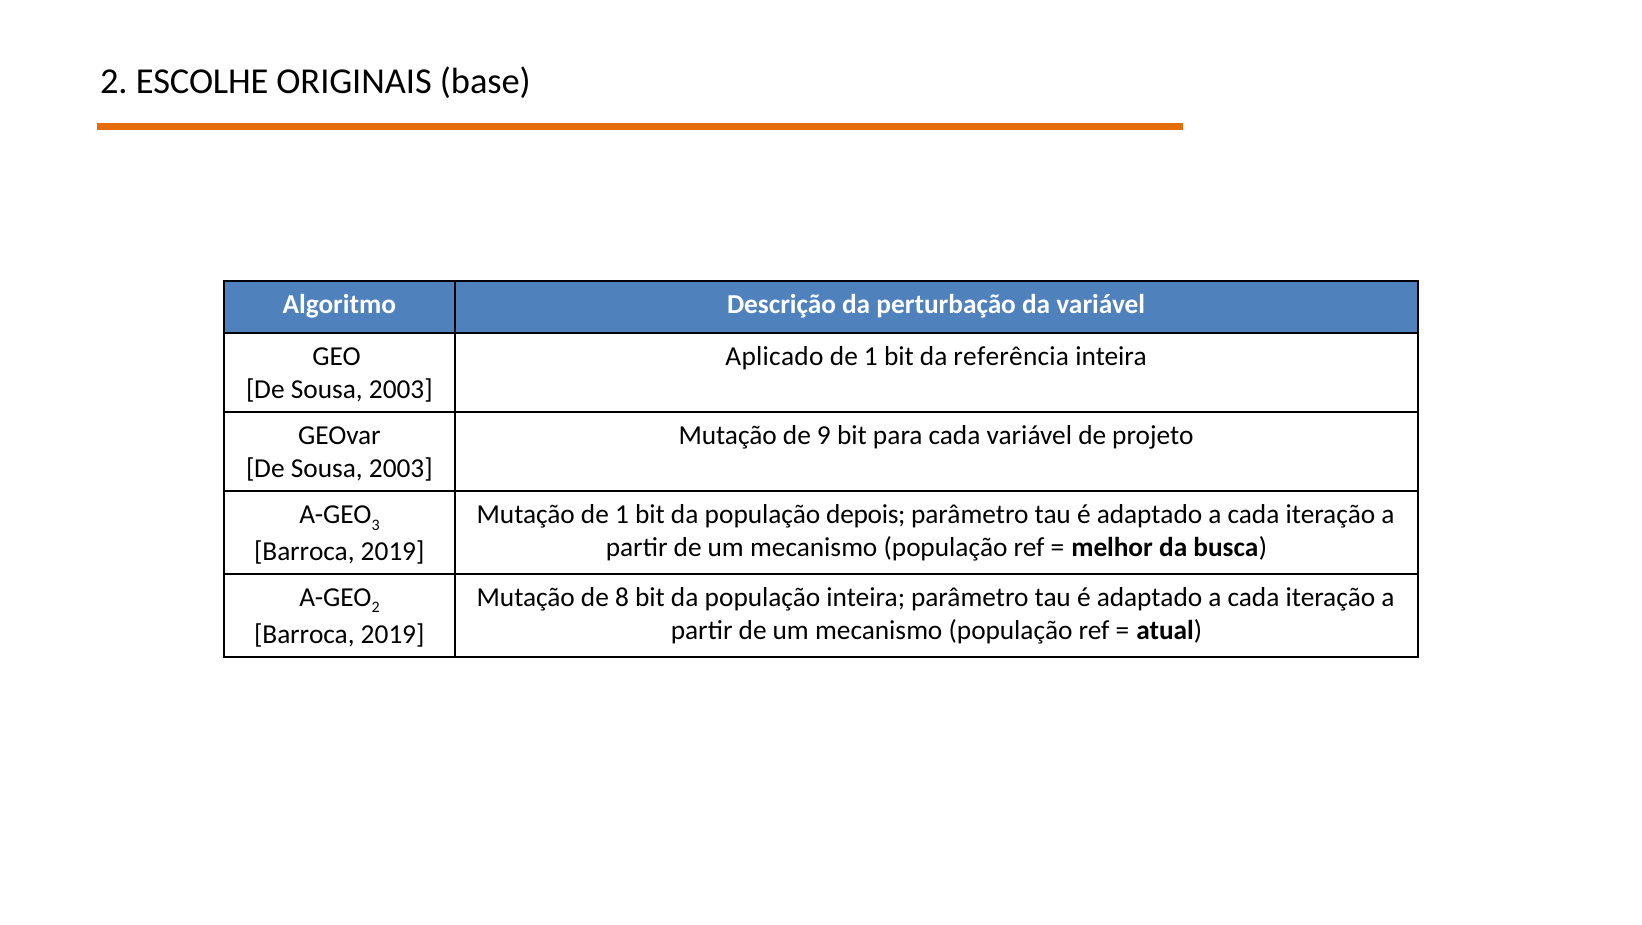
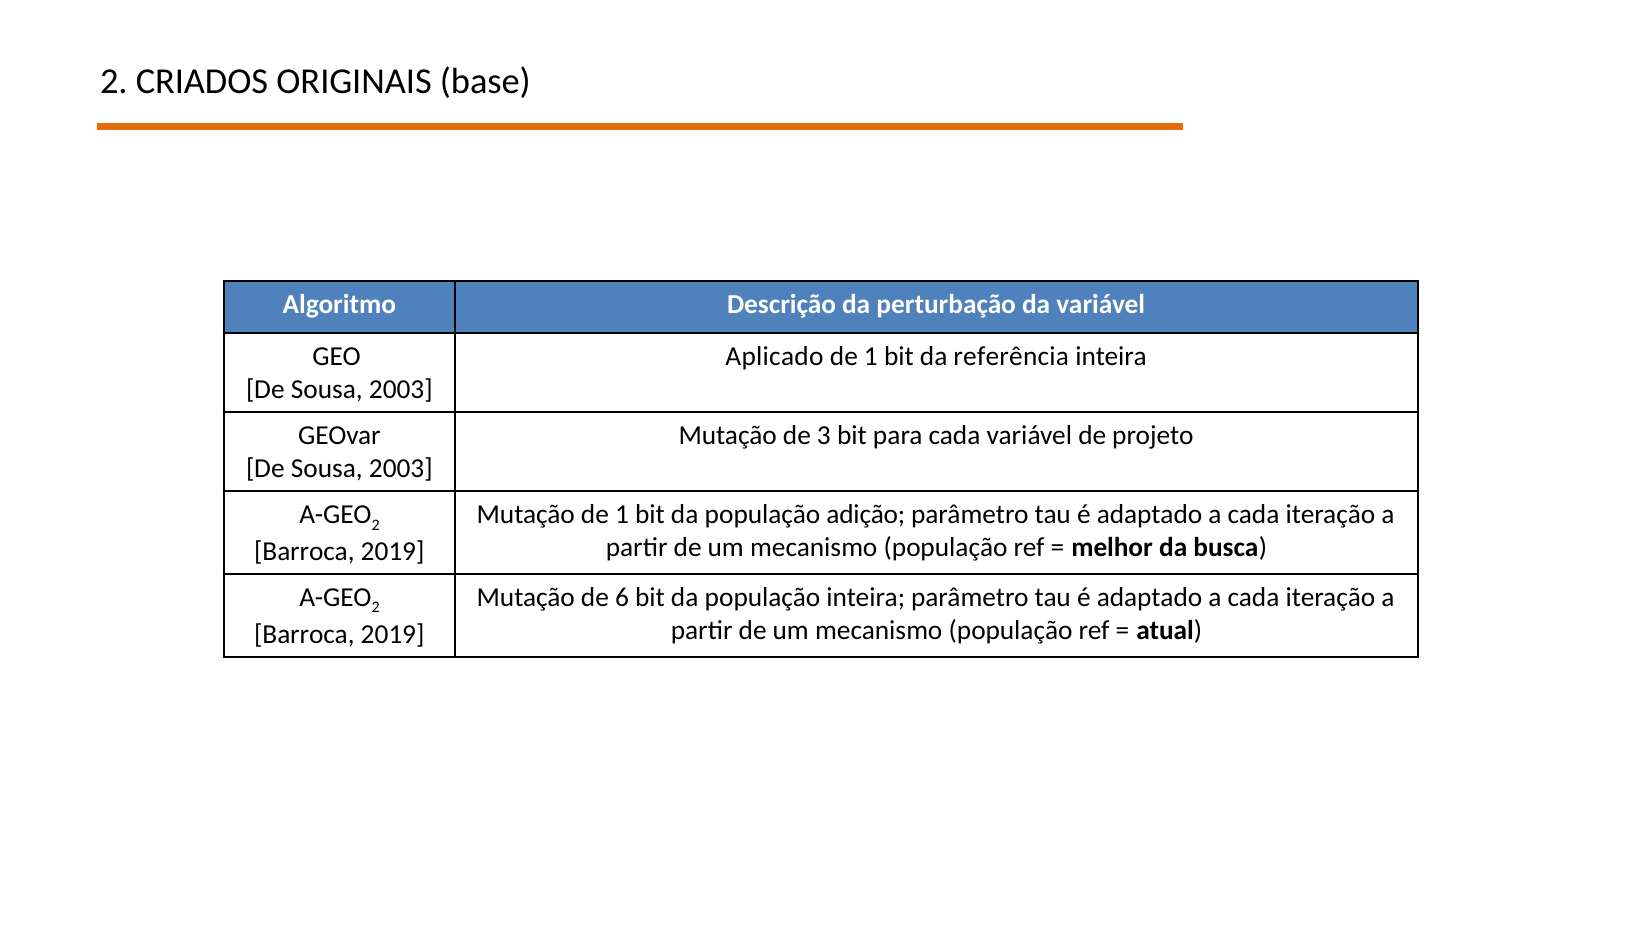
ESCOLHE: ESCOLHE -> CRIADOS (202, 81)
9: 9 -> 3 (824, 435)
3: 3 -> 2 (376, 525)
depois: depois -> adição (866, 514)
8: 8 -> 6 (622, 597)
